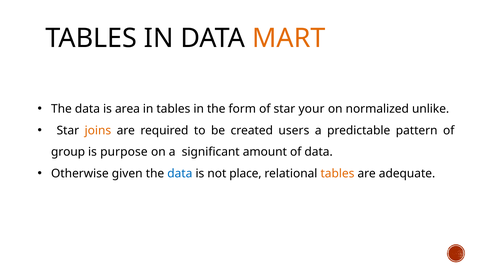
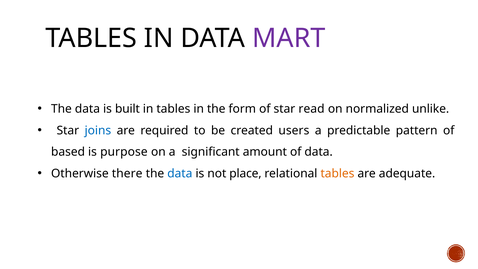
MART colour: orange -> purple (289, 38)
area: area -> built (127, 109)
your: your -> read (312, 109)
joins colour: orange -> blue (98, 130)
group: group -> based (68, 152)
given: given -> there (127, 173)
